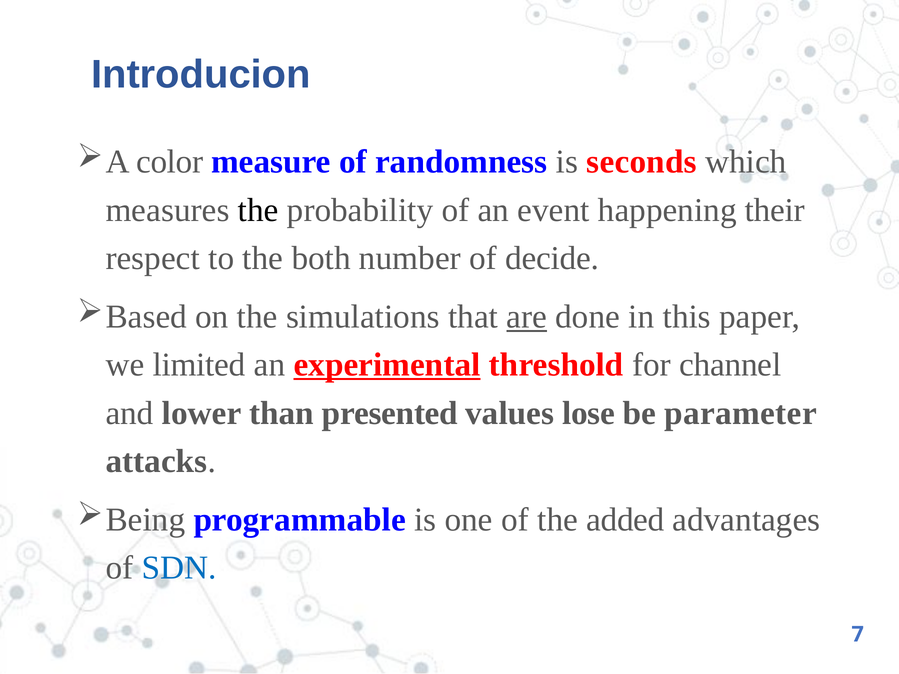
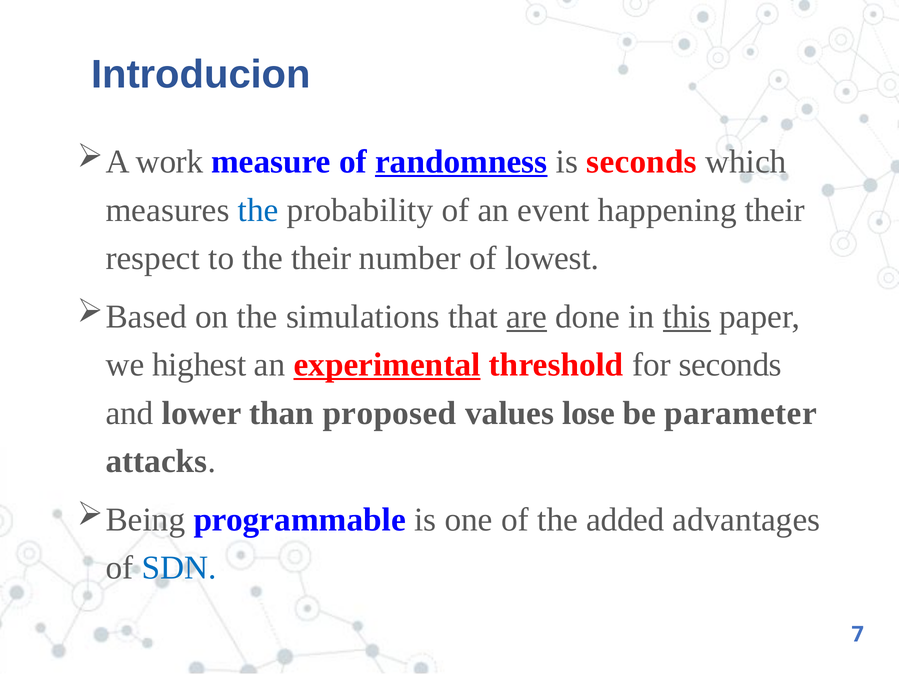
color: color -> work (170, 162)
randomness underline: none -> present (461, 162)
the colour: black -> blue (258, 210)
the both: both -> their (321, 258)
decide: decide -> lowest (552, 258)
this underline: none -> present (687, 317)
limited: limited -> highest (199, 365)
for channel: channel -> seconds (730, 365)
presented: presented -> proposed (389, 413)
